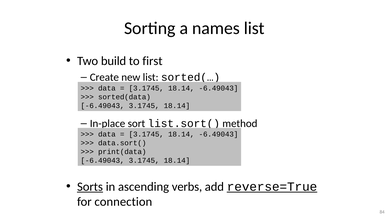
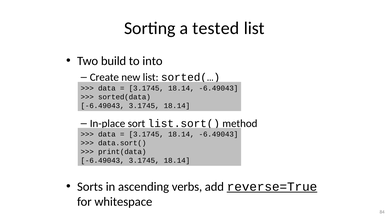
names: names -> tested (216, 28)
first: first -> into (152, 61)
Sorts underline: present -> none (90, 187)
connection: connection -> whitespace (123, 202)
